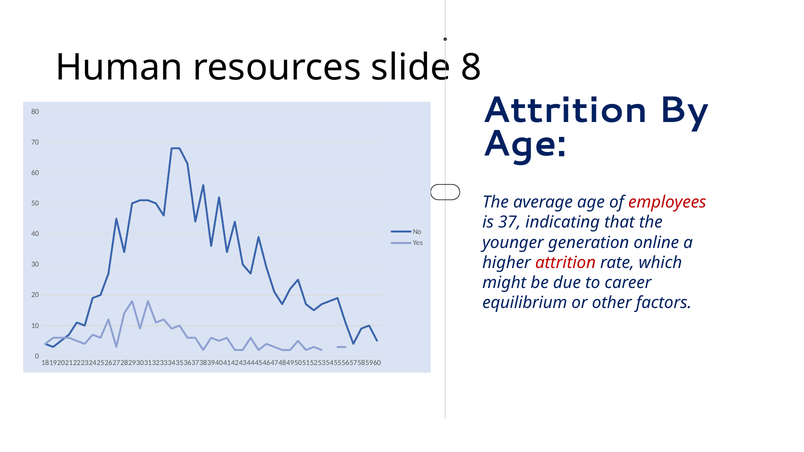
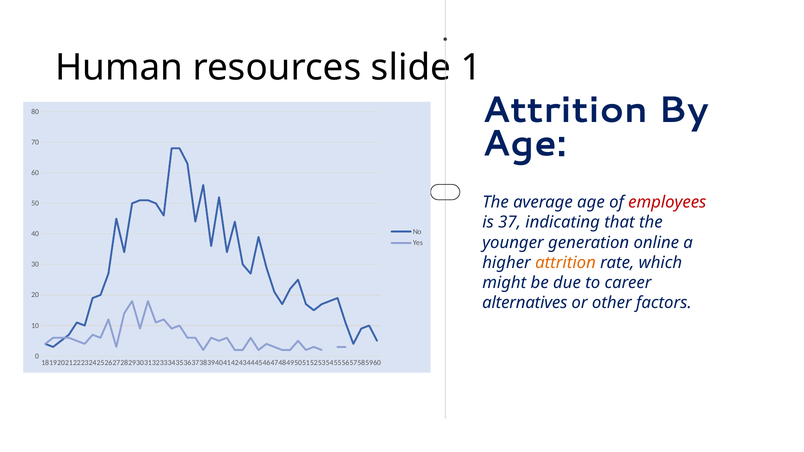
8: 8 -> 1 (471, 68)
attrition colour: red -> orange (565, 263)
equilibrium: equilibrium -> alternatives (525, 303)
